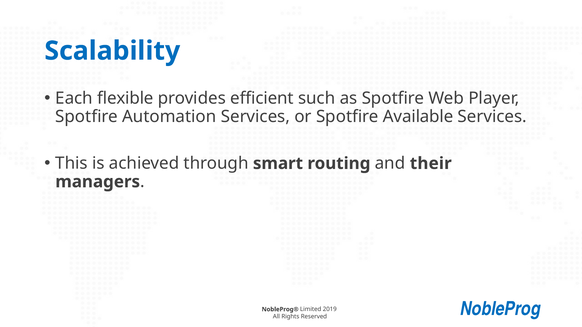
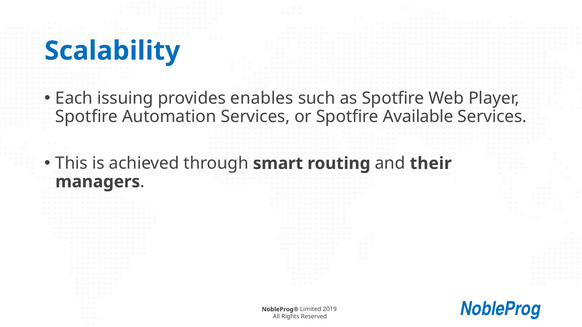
flexible: flexible -> issuing (125, 98)
efficient: efficient -> enables (262, 98)
